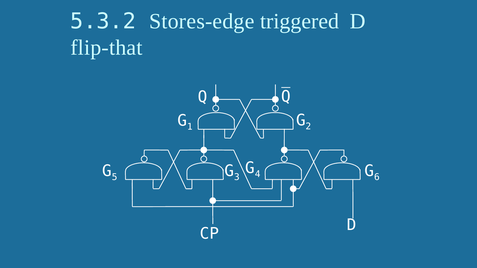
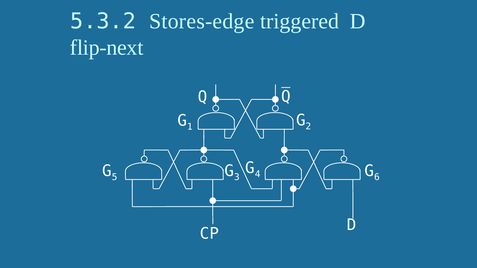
flip-that: flip-that -> flip-next (107, 48)
